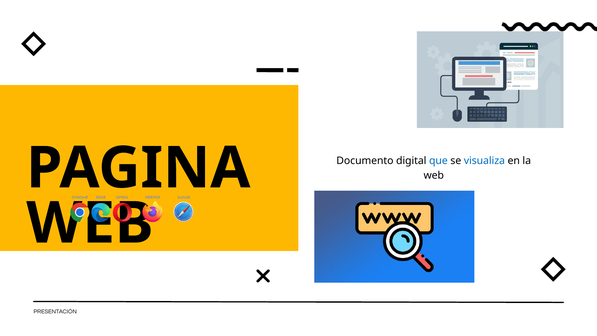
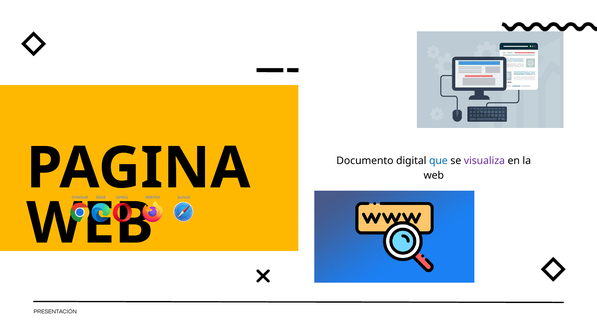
visualiza colour: blue -> purple (484, 161)
